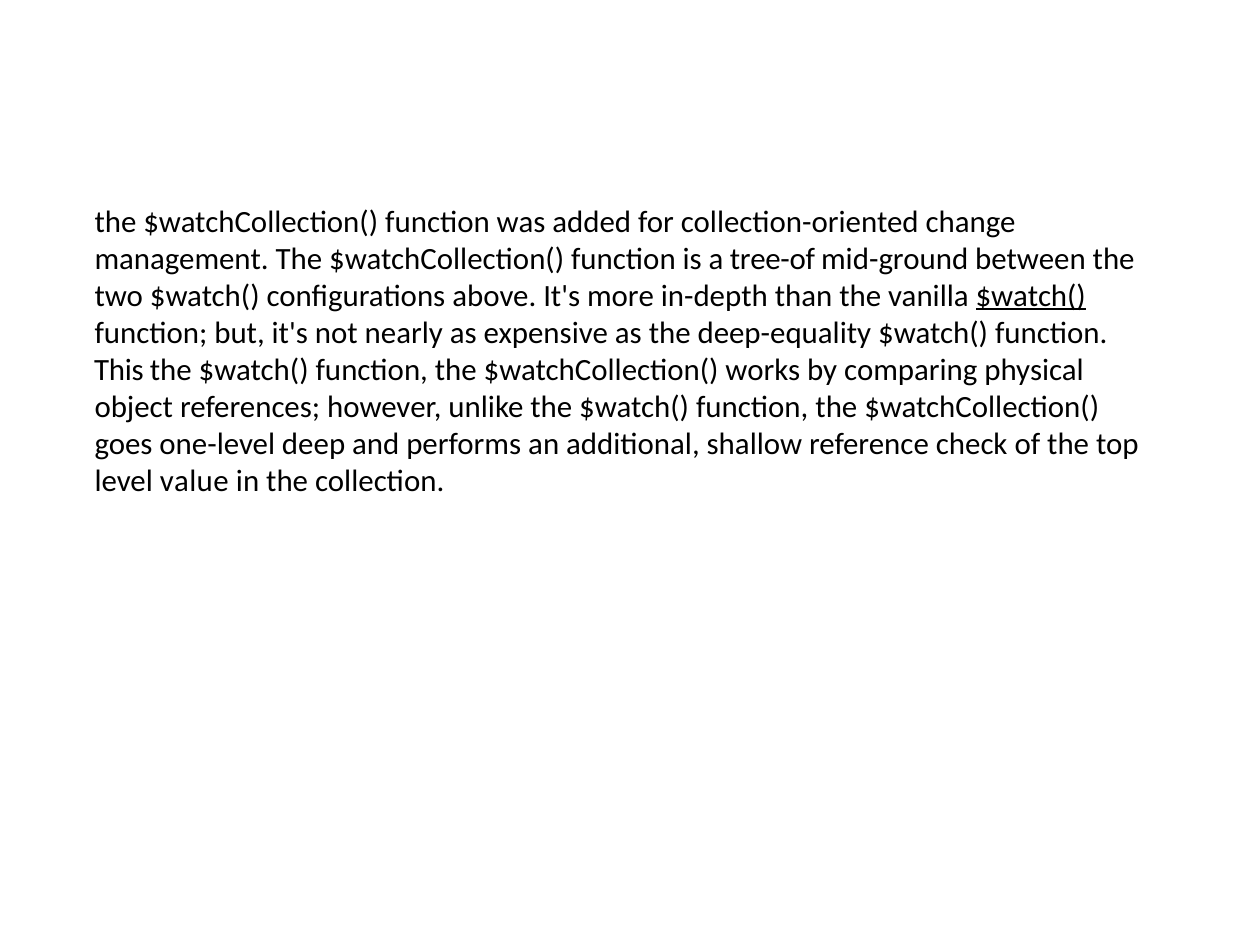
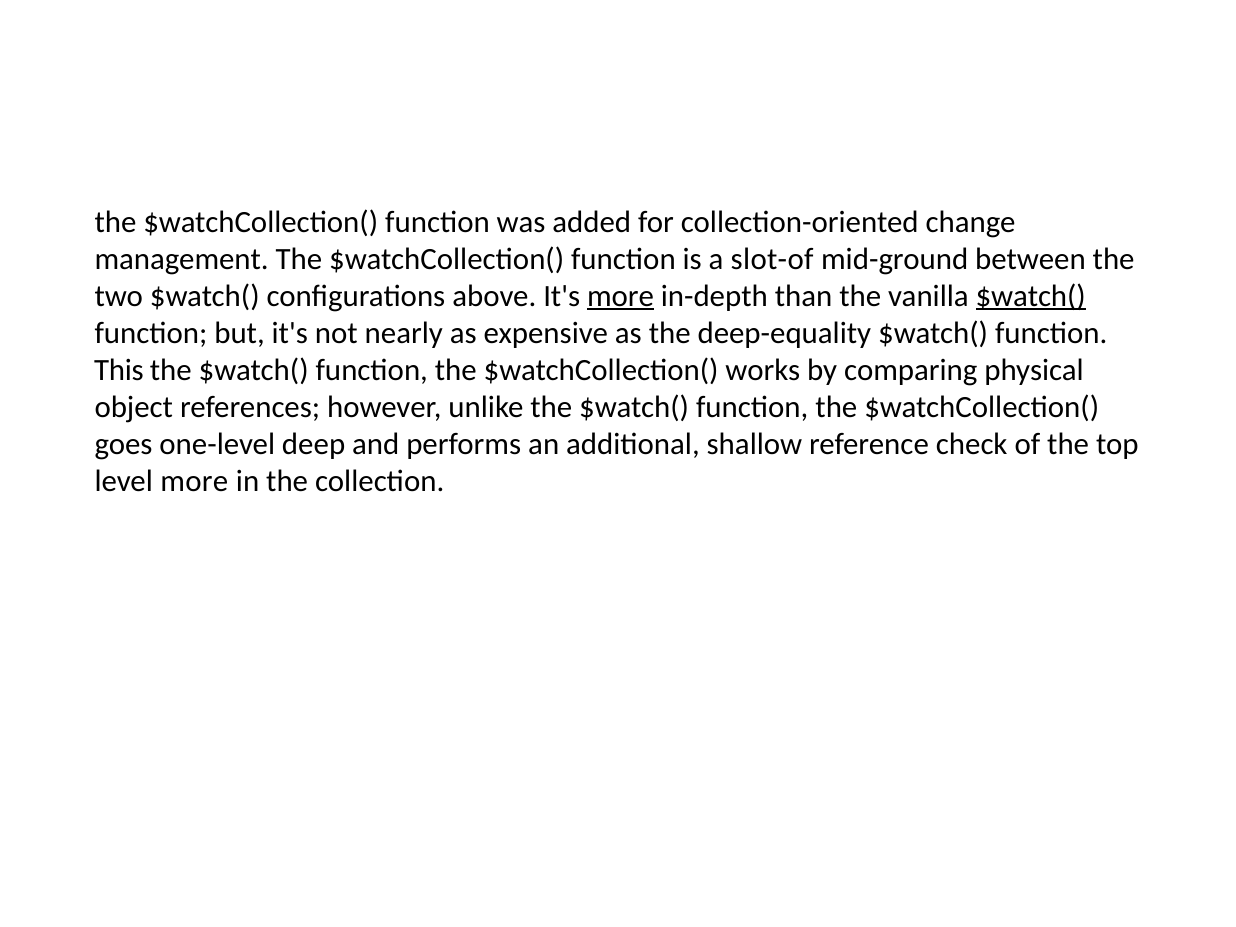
tree-of: tree-of -> slot-of (772, 259)
more underline: none -> present (621, 296)
level value: value -> more (194, 481)
